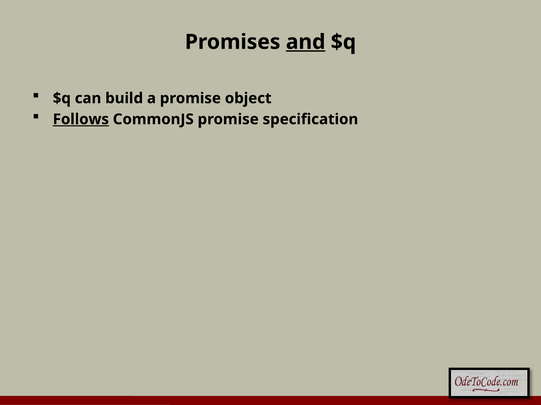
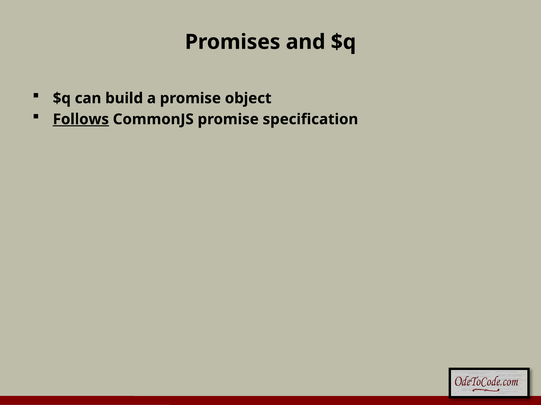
and underline: present -> none (306, 42)
